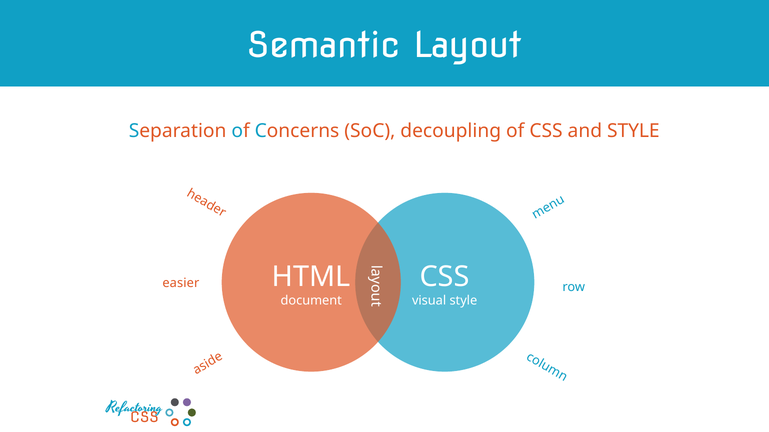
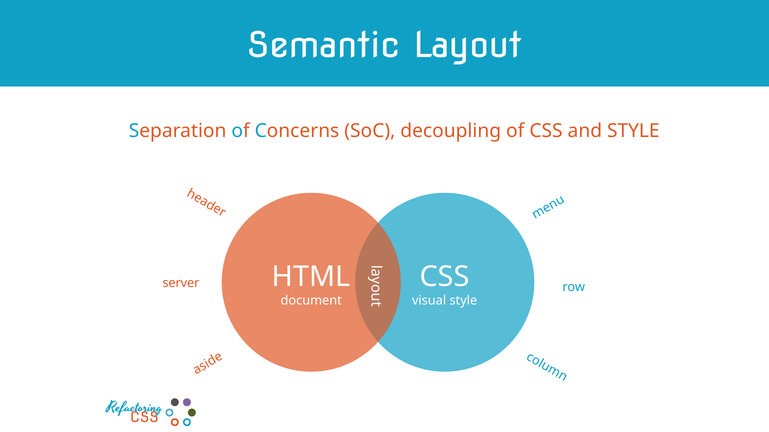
easier: easier -> server (181, 283)
